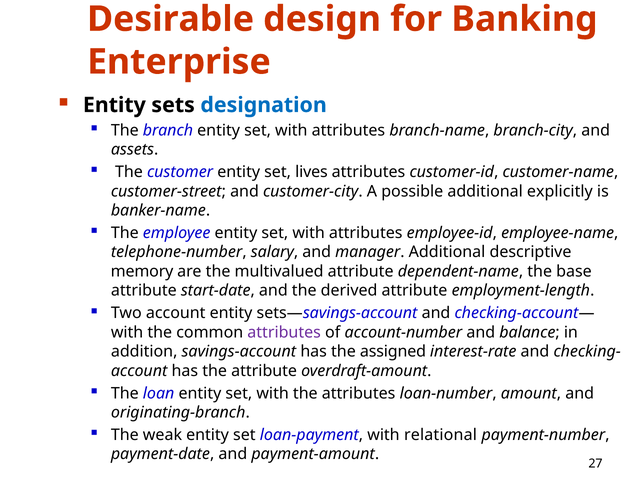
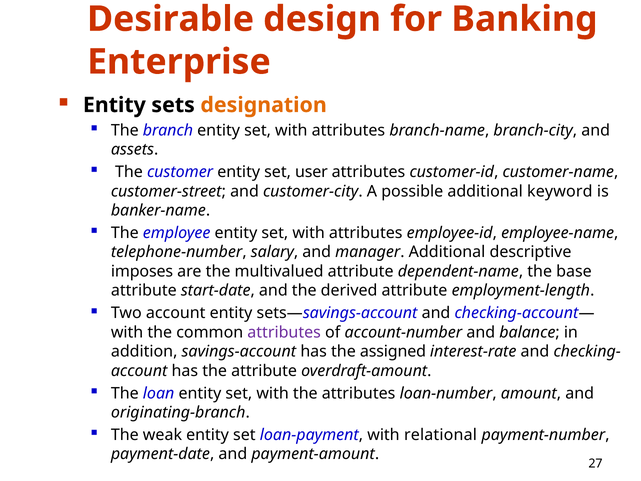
designation colour: blue -> orange (264, 105)
lives: lives -> user (311, 172)
explicitly: explicitly -> keyword (560, 191)
memory: memory -> imposes (142, 271)
